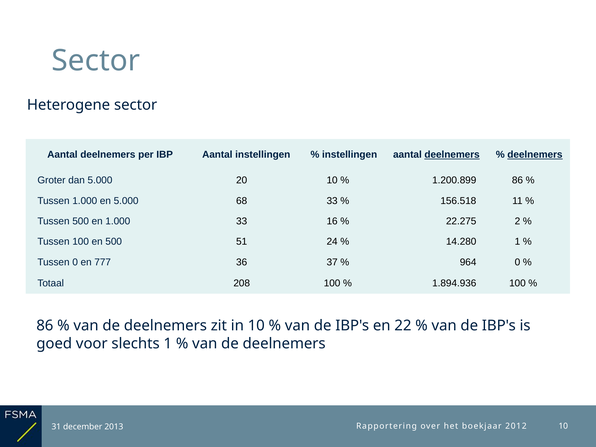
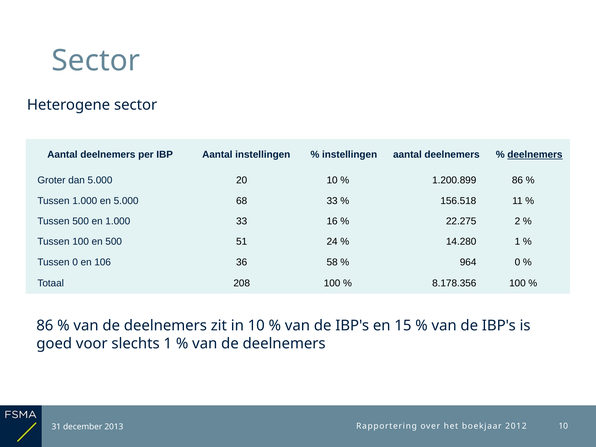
deelnemers underline: present -> none (452, 155)
777: 777 -> 106 (103, 262)
37: 37 -> 58 (332, 262)
1.894.936: 1.894.936 -> 8.178.356 (454, 283)
22: 22 -> 15 (403, 326)
